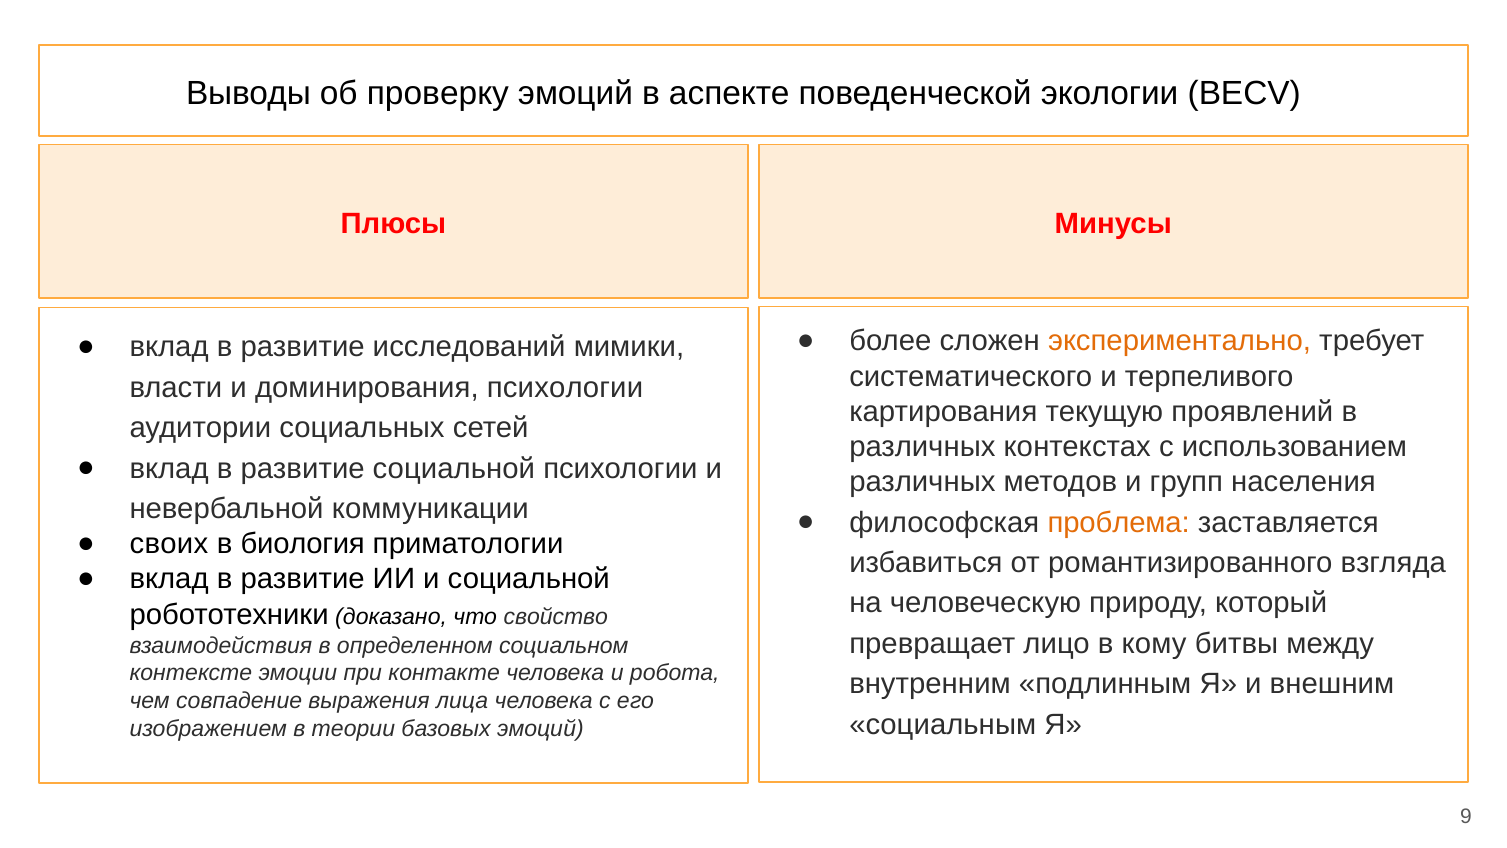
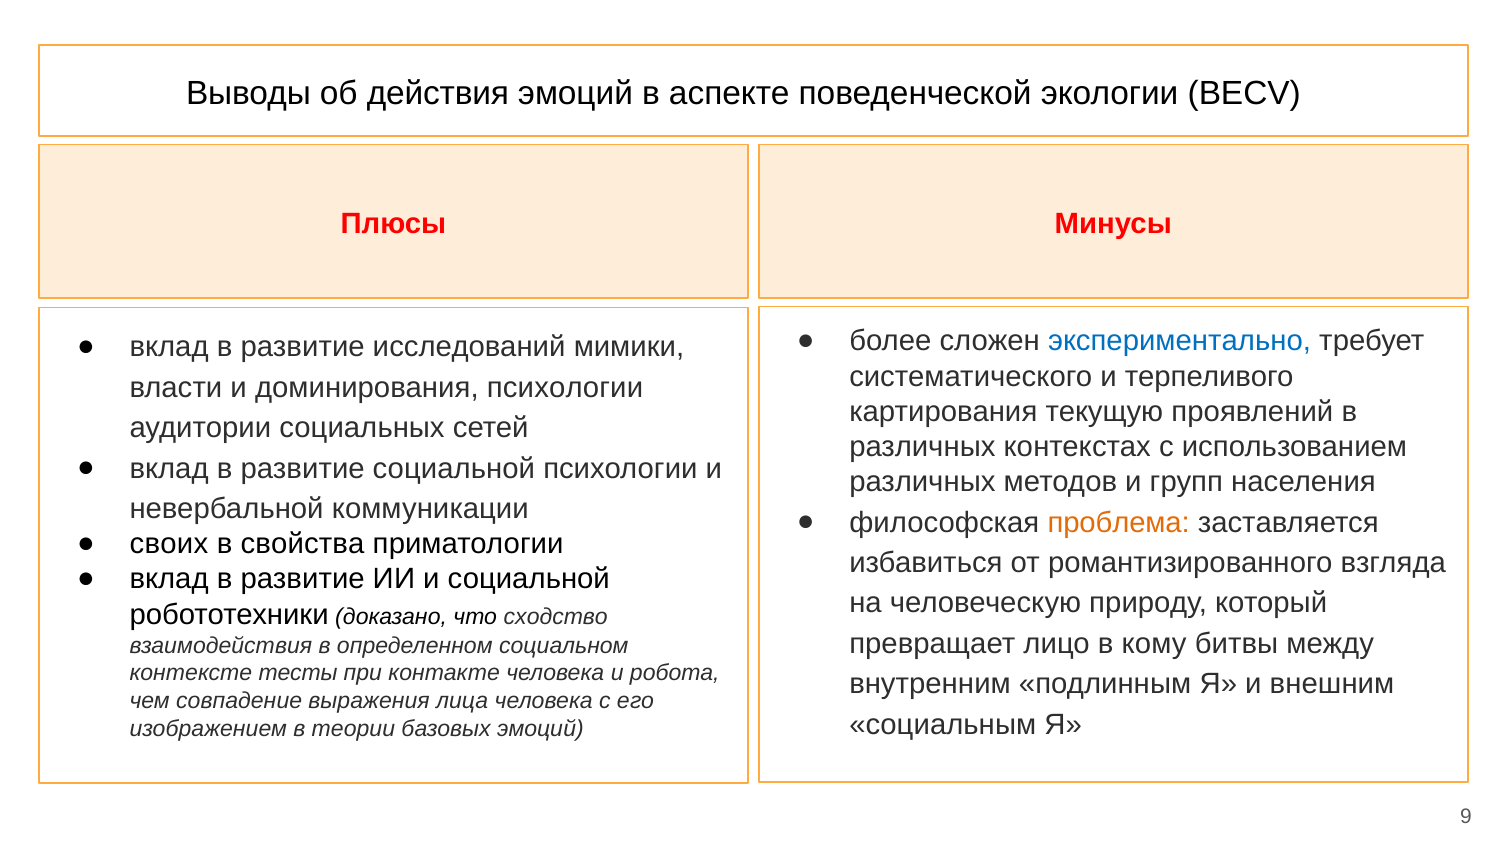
проверку: проверку -> действия (438, 93)
экспериментально colour: orange -> blue (1180, 341)
биология: биология -> свойства (303, 544)
свойство: свойство -> сходство (556, 616)
эмоции: эмоции -> тесты (298, 673)
